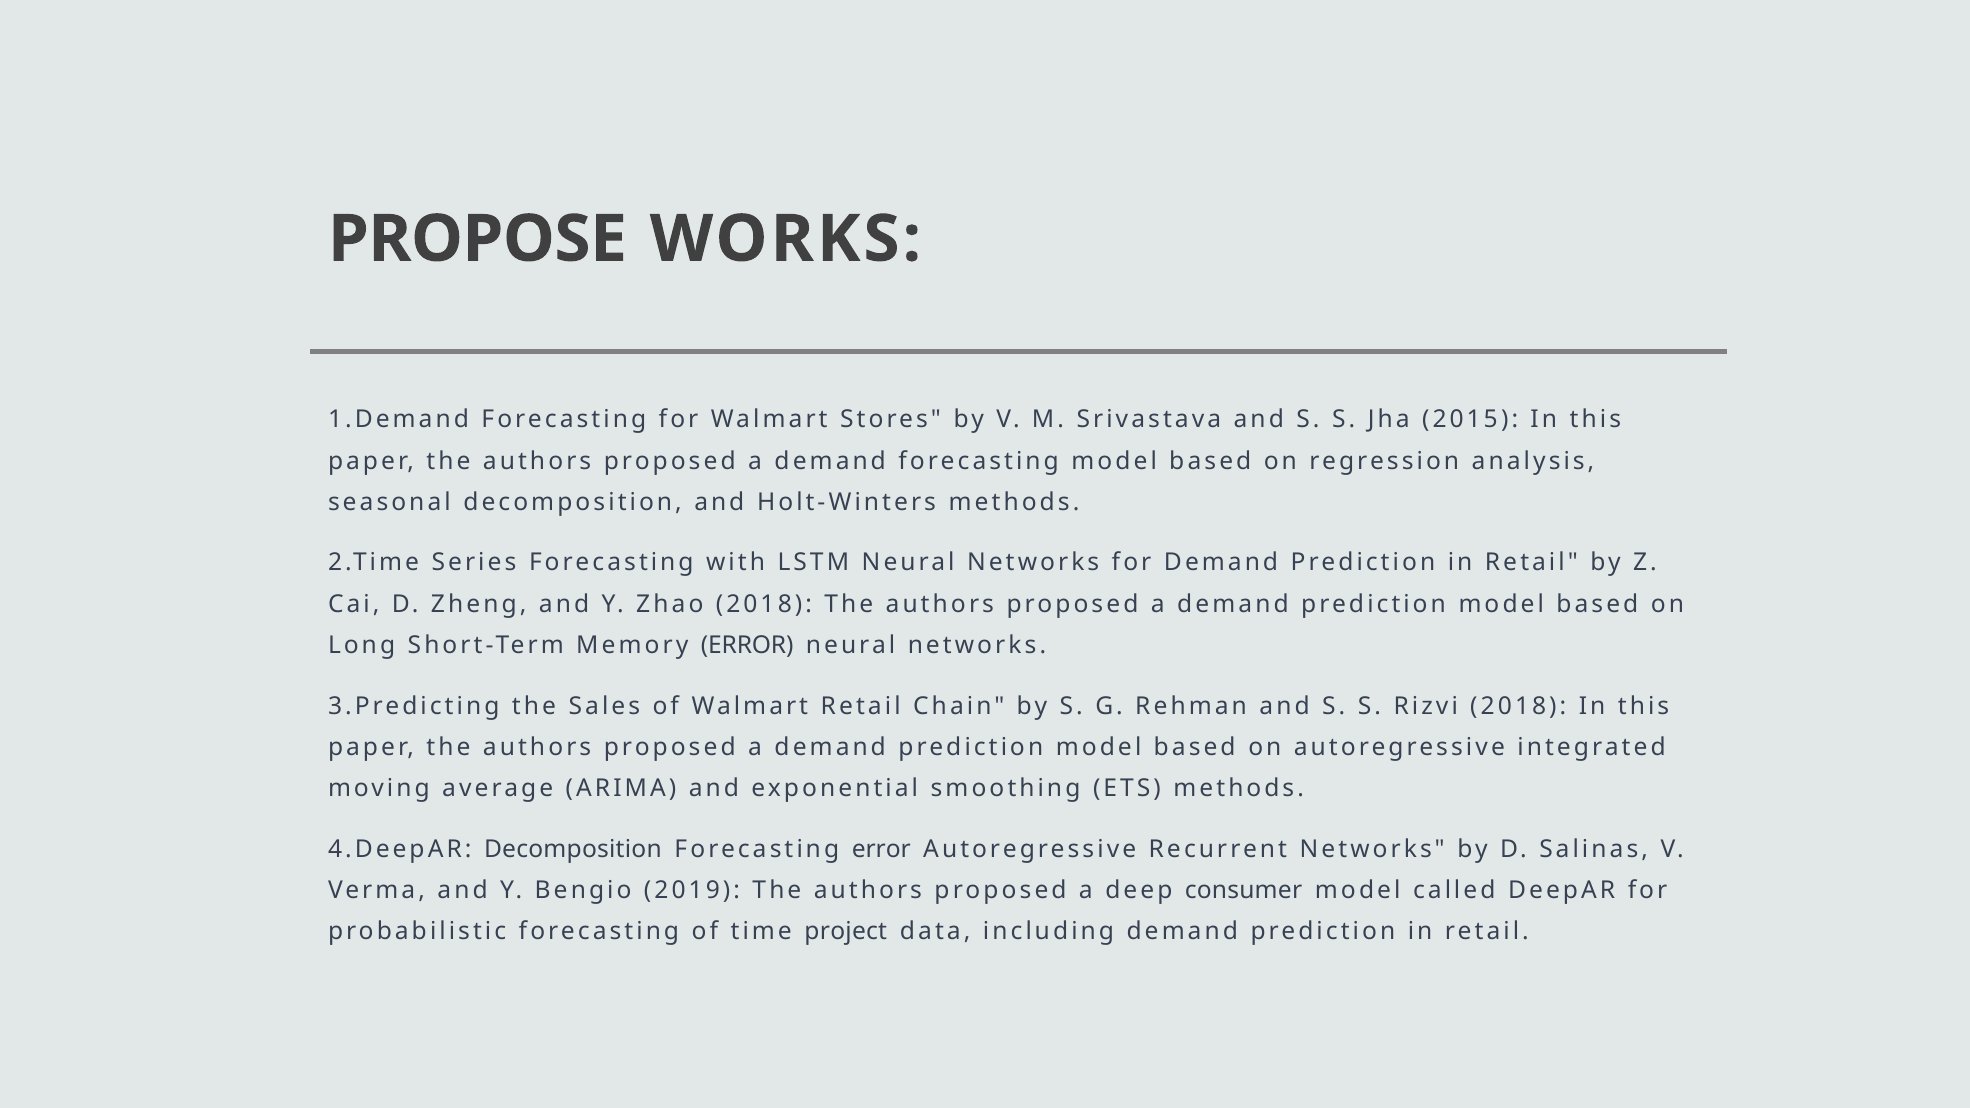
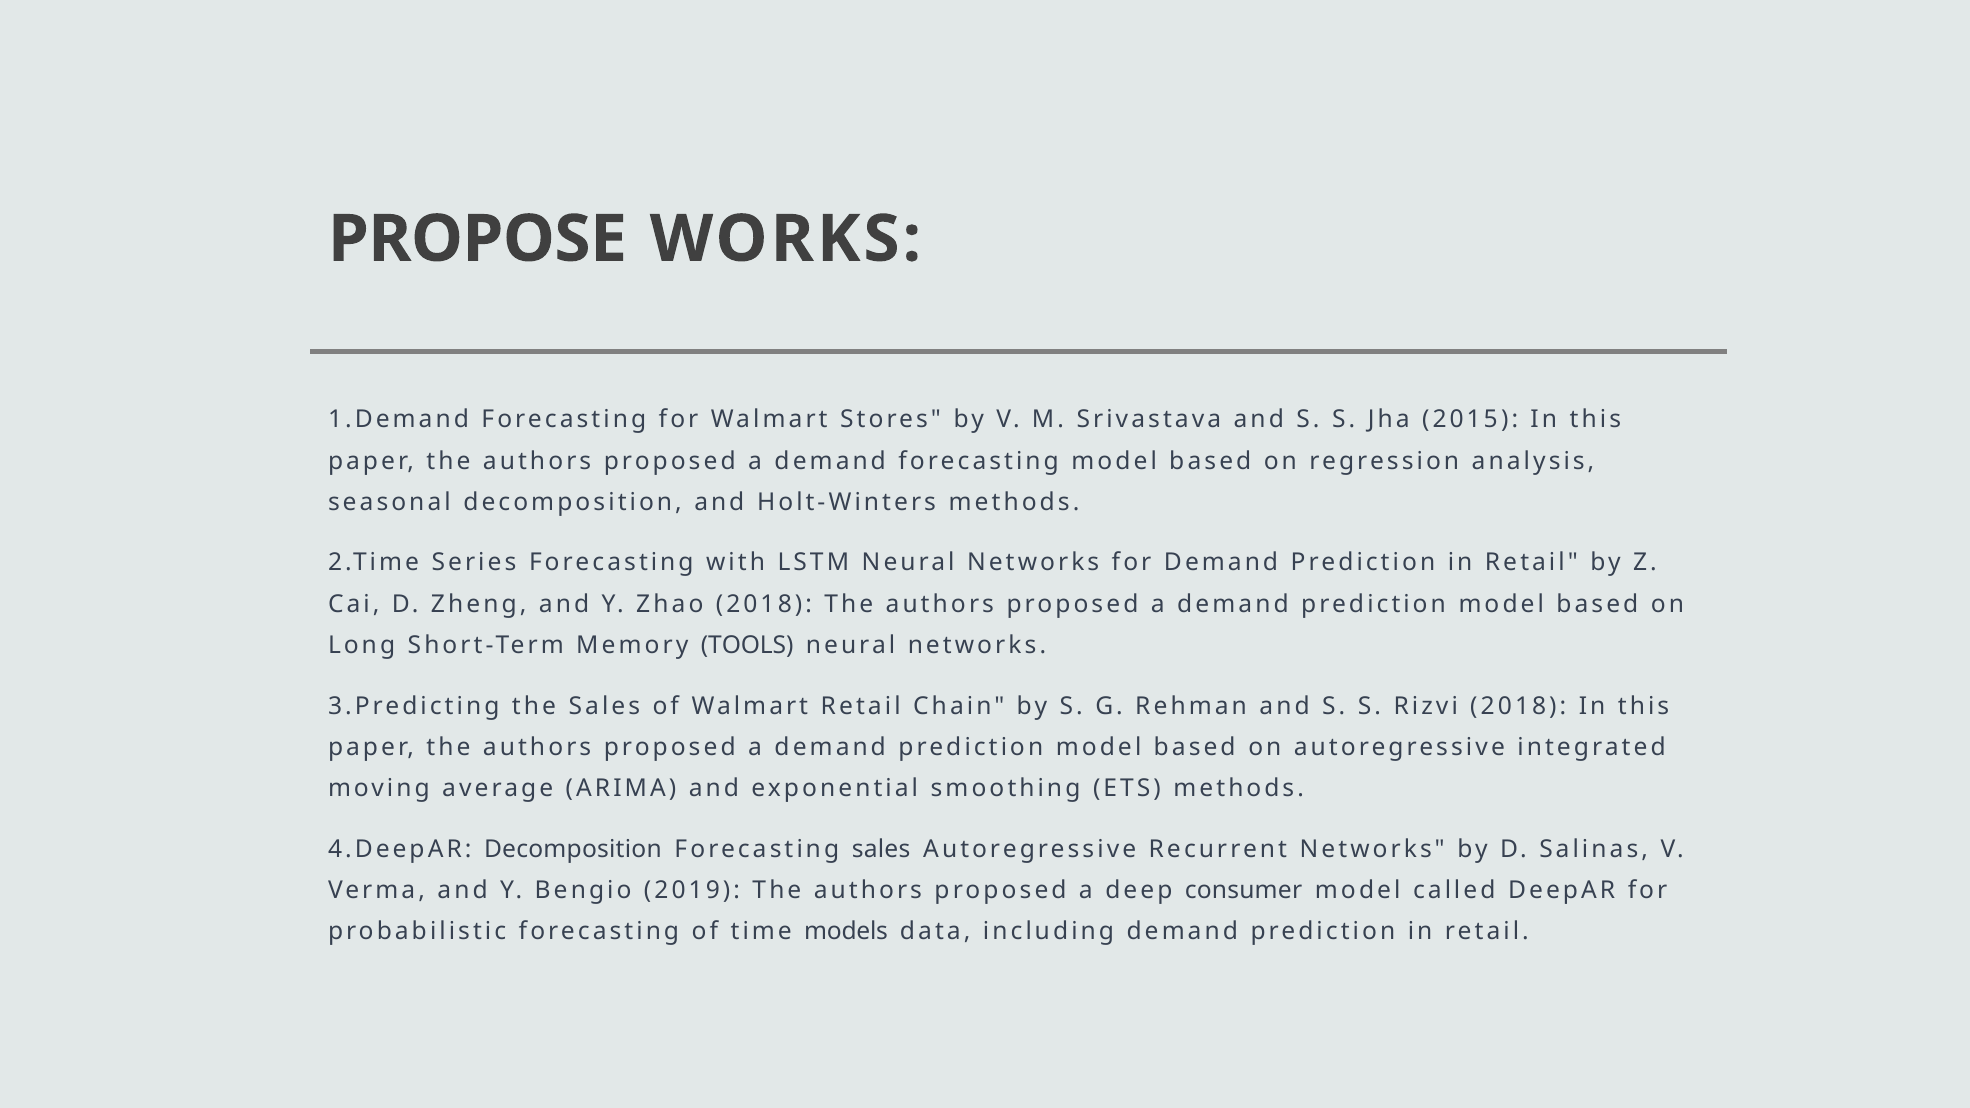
Memory ERROR: ERROR -> TOOLS (747, 646)
Forecasting error: error -> sales (881, 849)
project: project -> models (846, 932)
